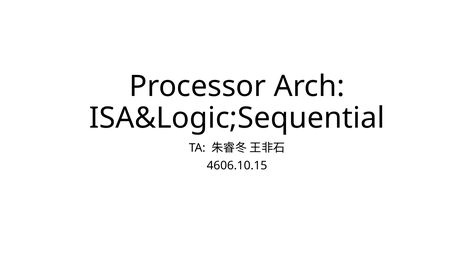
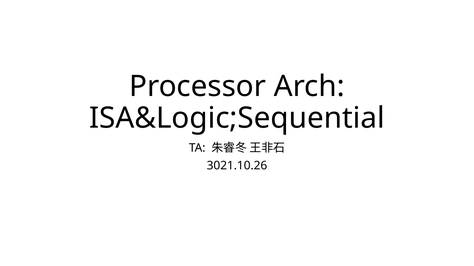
4606.10.15: 4606.10.15 -> 3021.10.26 (237, 166)
